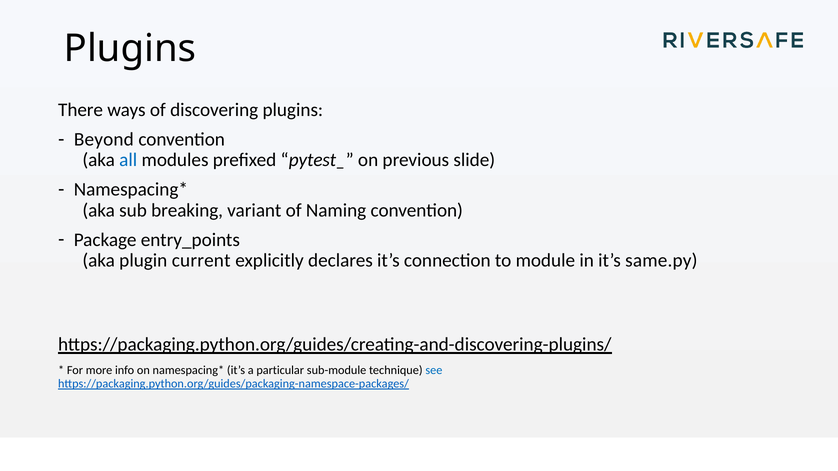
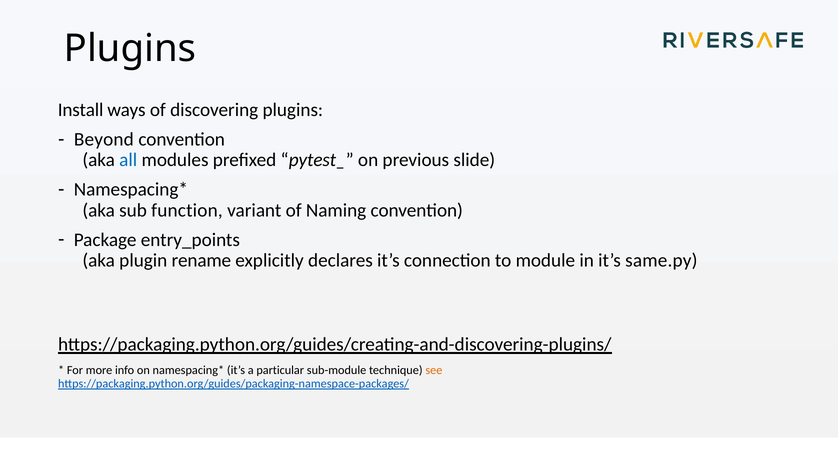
There: There -> Install (81, 110)
breaking: breaking -> function (187, 210)
current: current -> rename (201, 261)
see colour: blue -> orange (434, 371)
